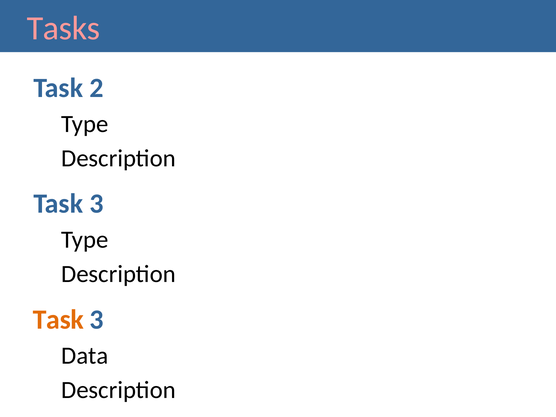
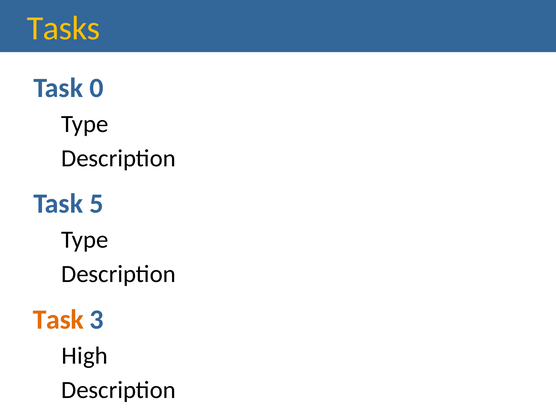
Tasks colour: pink -> yellow (63, 28)
2: 2 -> 0 (96, 88)
3: 3 -> 5 (96, 204)
Data: Data -> High (85, 356)
